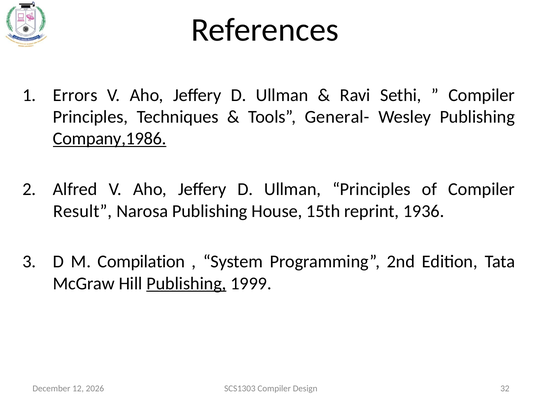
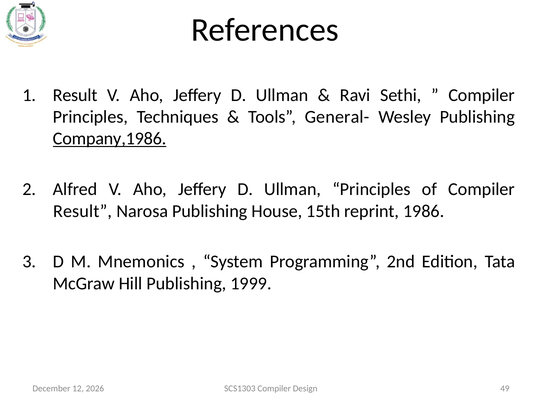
Errors: Errors -> Result (75, 95)
1936: 1936 -> 1986 (424, 211)
Compilation: Compilation -> Mnemonics (141, 261)
Publishing underline: present -> none (186, 283)
32: 32 -> 49 (505, 388)
